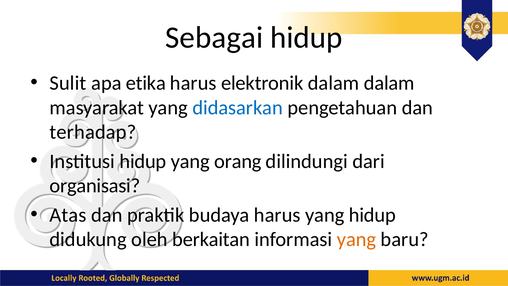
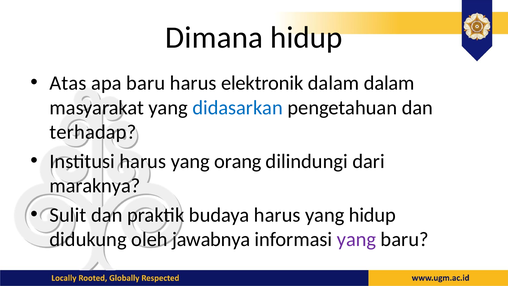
Sebagai: Sebagai -> Dimana (214, 37)
Sulit: Sulit -> Atas (68, 83)
apa etika: etika -> baru (146, 83)
Institusi hidup: hidup -> harus (143, 161)
organisasi: organisasi -> maraknya (95, 186)
Atas: Atas -> Sulit (68, 215)
berkaitan: berkaitan -> jawabnya (211, 239)
yang colour: orange -> purple (357, 239)
